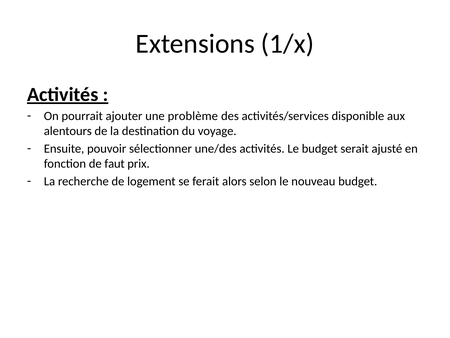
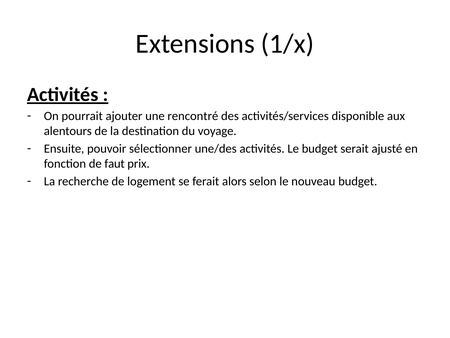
problème: problème -> rencontré (193, 116)
